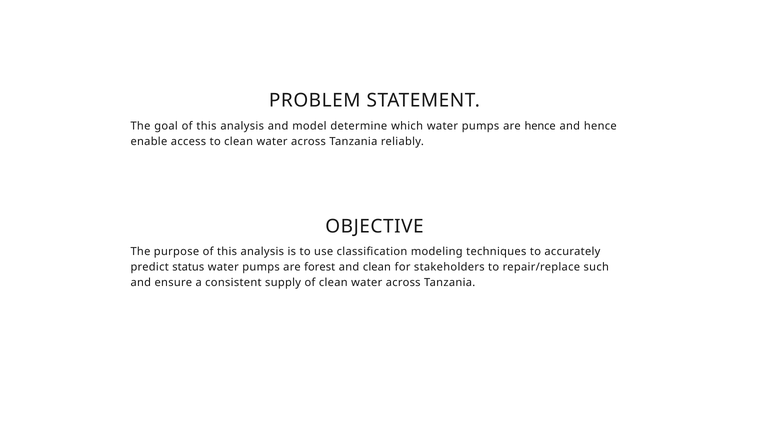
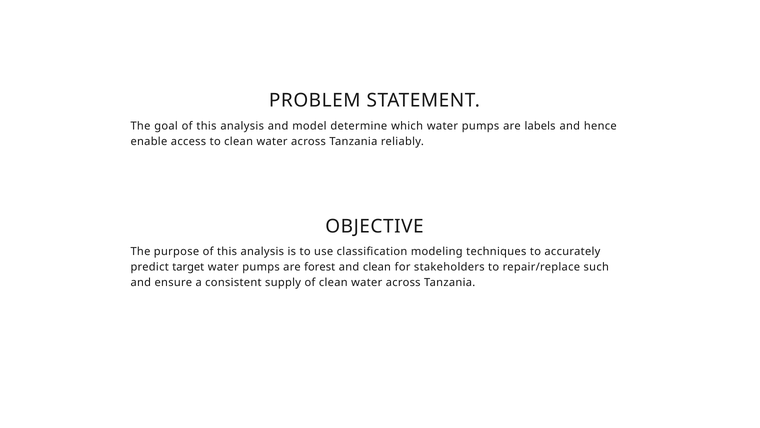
are hence: hence -> labels (540, 126)
status: status -> target (188, 267)
